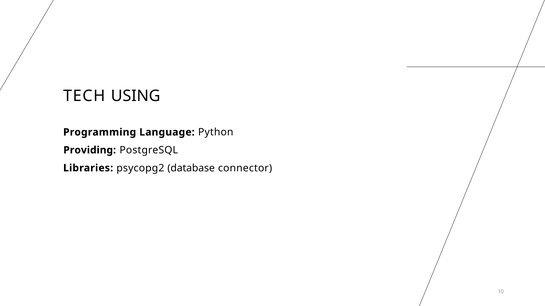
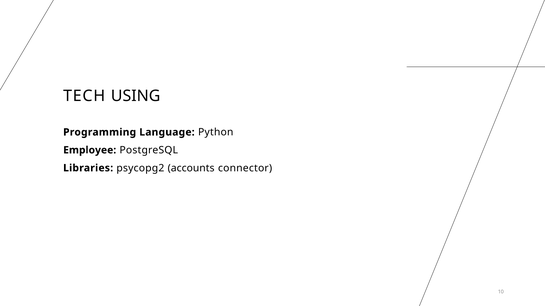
Providing: Providing -> Employee (90, 150)
database: database -> accounts (191, 168)
